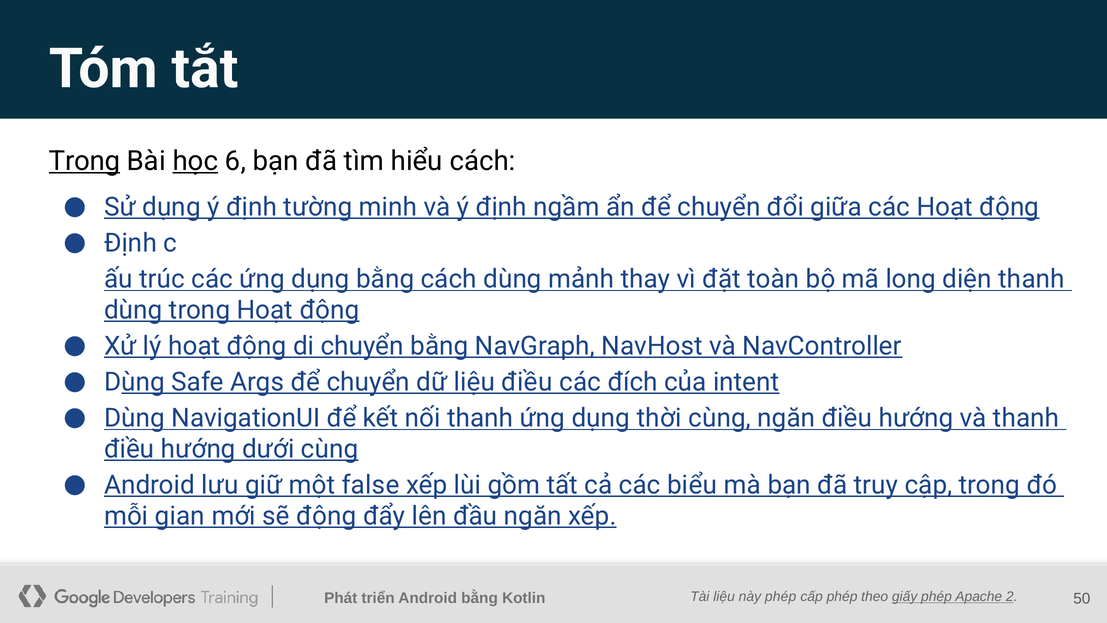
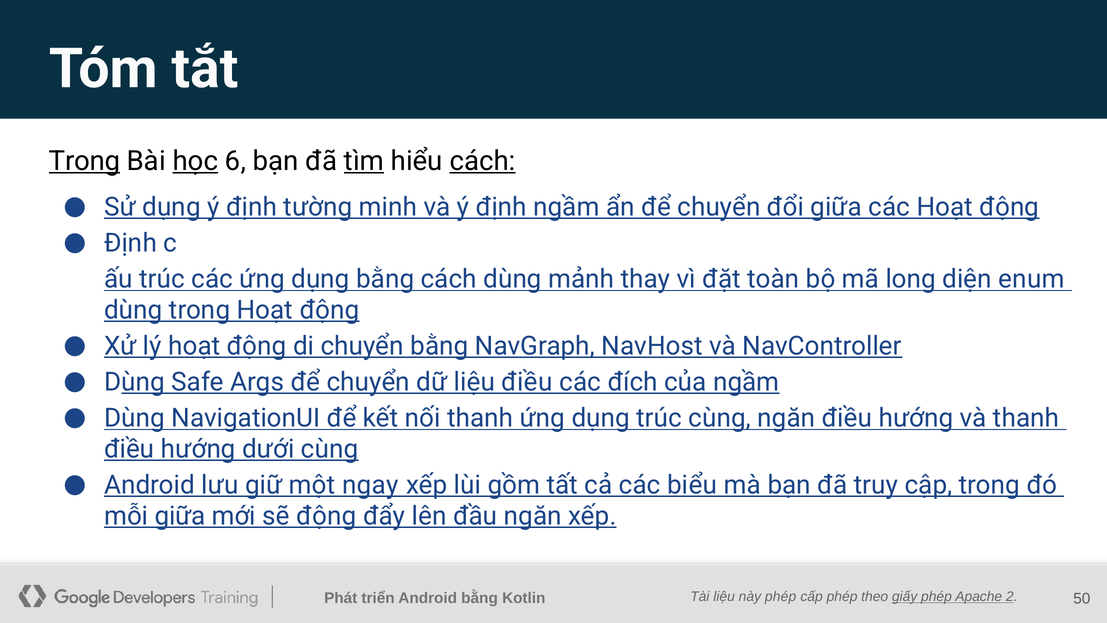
tìm underline: none -> present (364, 161)
cách underline: none -> present (482, 161)
diện thanh: thanh -> enum (1031, 279)
của intent: intent -> ngầm (746, 382)
dụng thời: thời -> trúc (659, 418)
false: false -> ngay (371, 485)
mỗi gian: gian -> giữa (180, 516)
